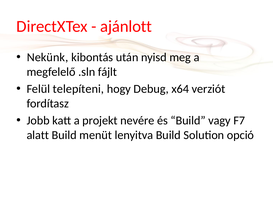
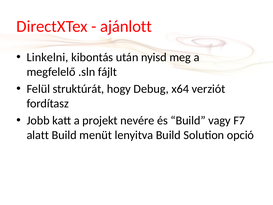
Nekünk: Nekünk -> Linkelni (48, 57)
telepíteni: telepíteni -> struktúrát (78, 89)
